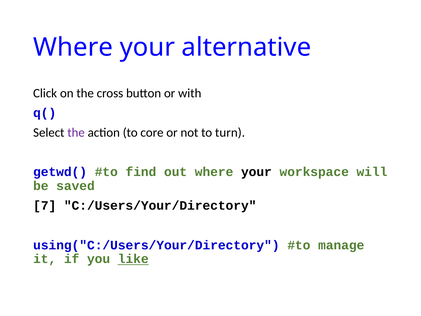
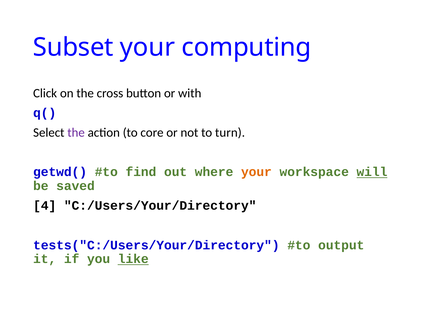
Where: Where -> Subset (73, 47)
alternative: alternative -> computing (247, 47)
your colour: black -> orange (256, 172)
will underline: none -> present (372, 172)
7: 7 -> 4 (45, 206)
using("C:/Users/Your/Directory: using("C:/Users/Your/Directory -> tests("C:/Users/Your/Directory (156, 245)
manage: manage -> output (341, 245)
